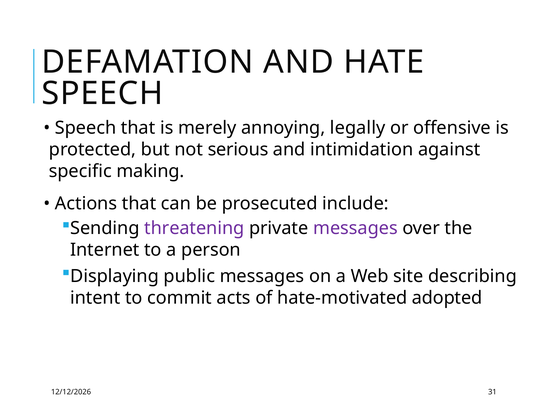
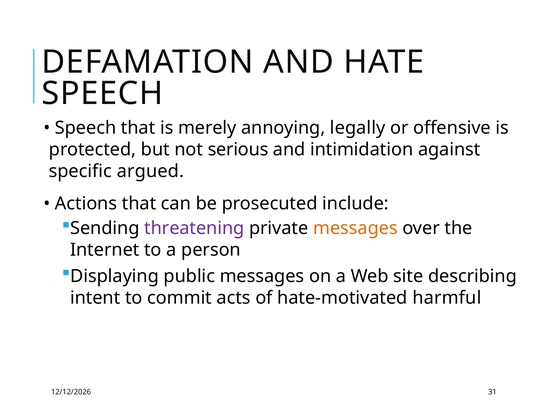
making: making -> argued (150, 171)
messages colour: purple -> orange (355, 228)
adopted: adopted -> harmful (447, 298)
